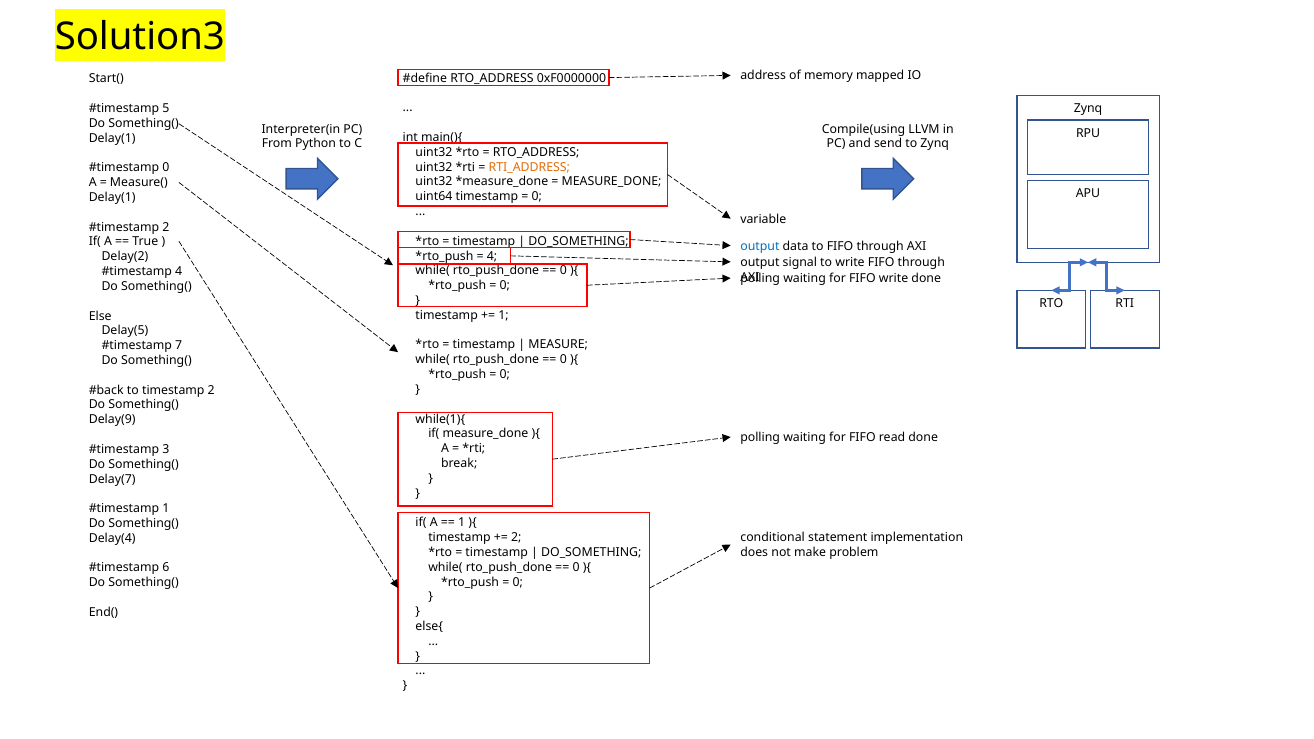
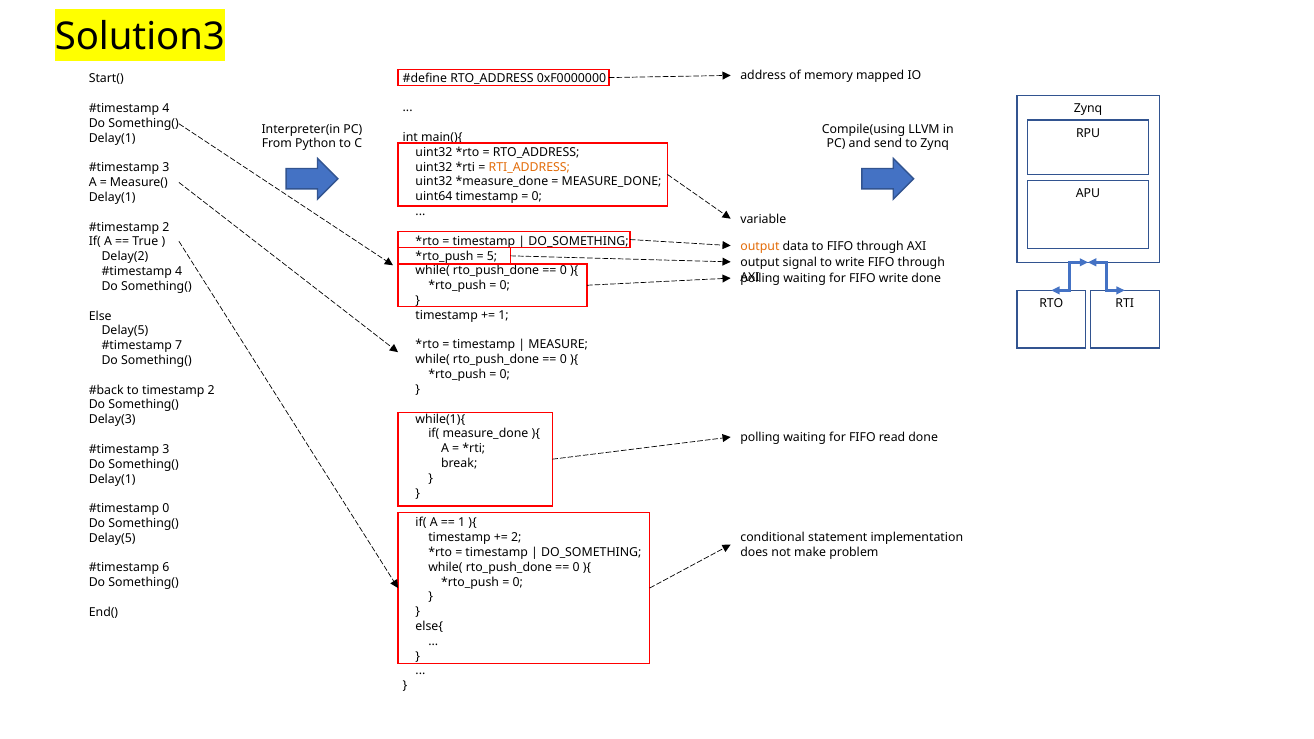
5: 5 -> 4 (166, 109)
0: 0 -> 3 (166, 168)
output colour: blue -> orange (760, 246)
4: 4 -> 5 (492, 256)
Delay(9: Delay(9 -> Delay(3 (112, 420)
Delay(7: Delay(7 -> Delay(1 (112, 479)
1: 1 -> 0 (166, 509)
Delay(4: Delay(4 -> Delay(5 (112, 538)
